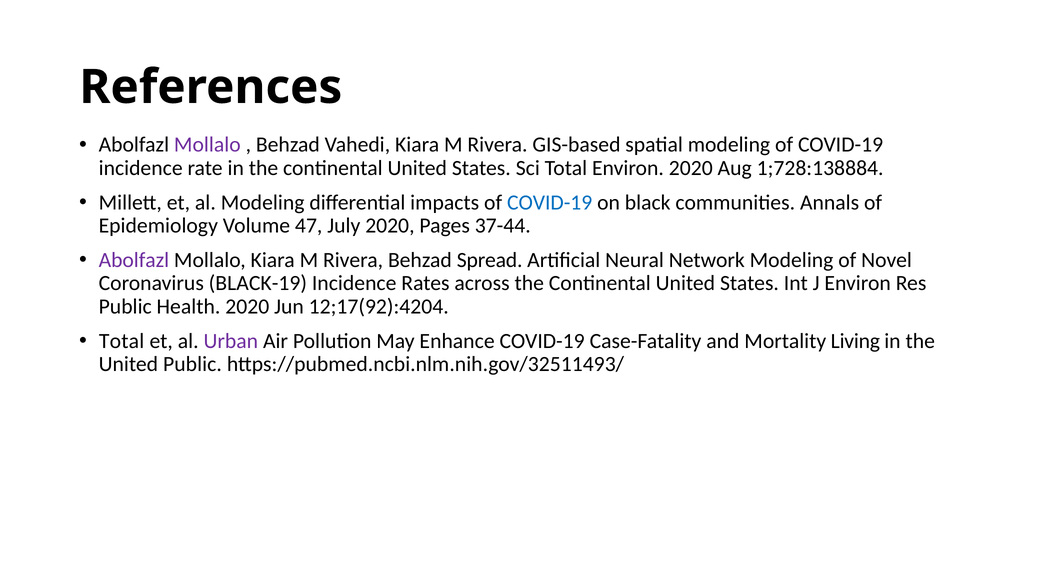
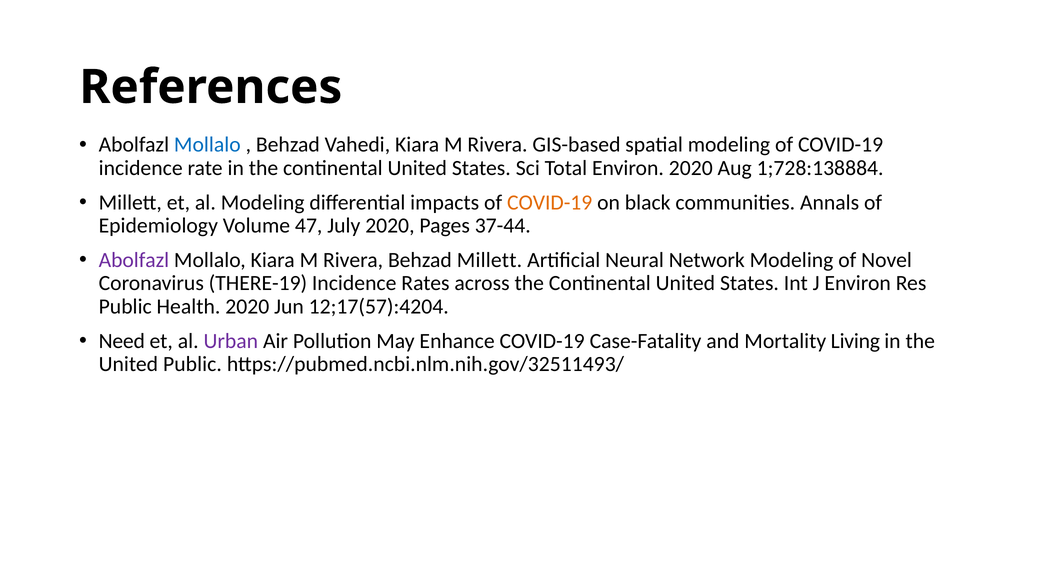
Mollalo colour: purple -> blue (207, 145)
COVID-19 colour: blue -> orange (550, 203)
Behzad Spread: Spread -> Millett (489, 260)
BLACK-19: BLACK-19 -> THERE-19 (258, 284)
12;17(92):4204: 12;17(92):4204 -> 12;17(57):4204 (379, 307)
Total: Total -> Need (122, 341)
